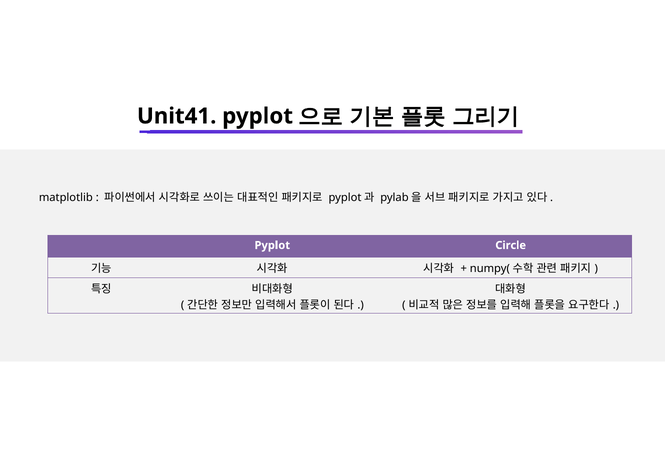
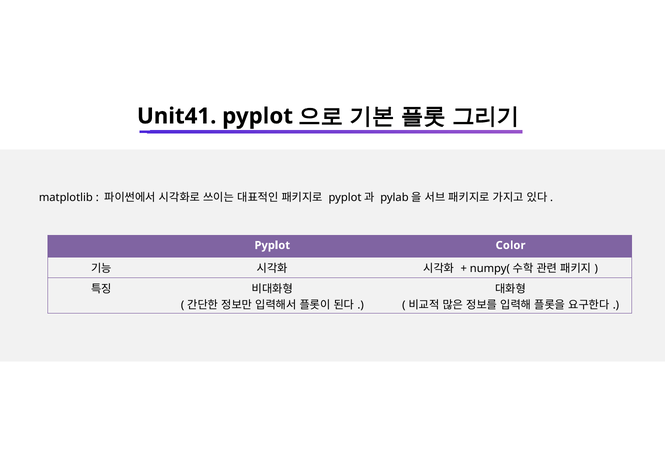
Circle: Circle -> Color (511, 245)
